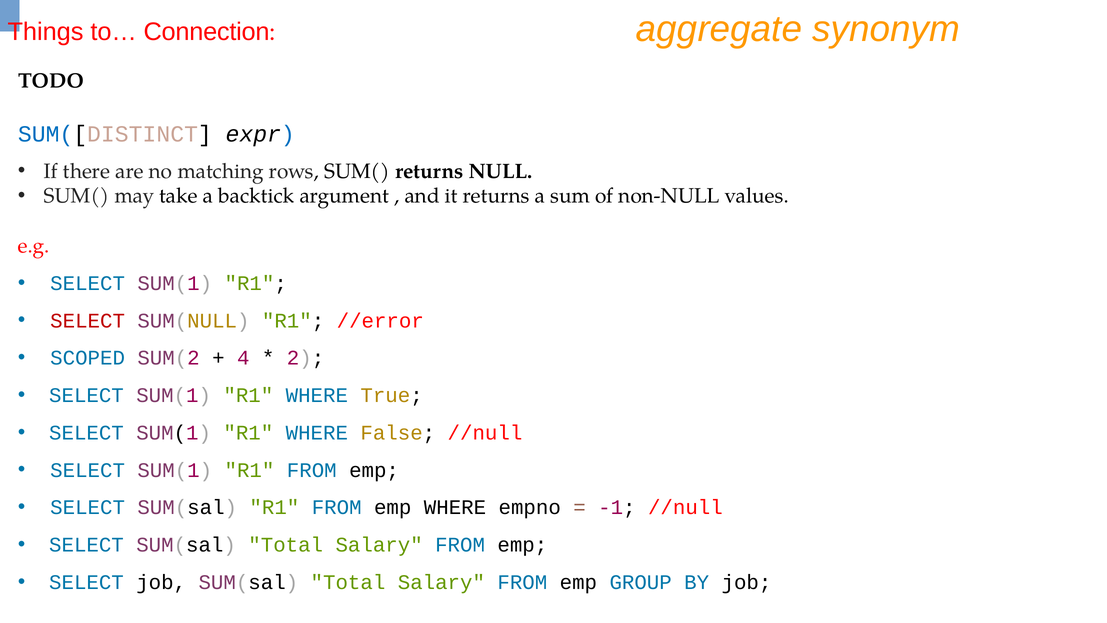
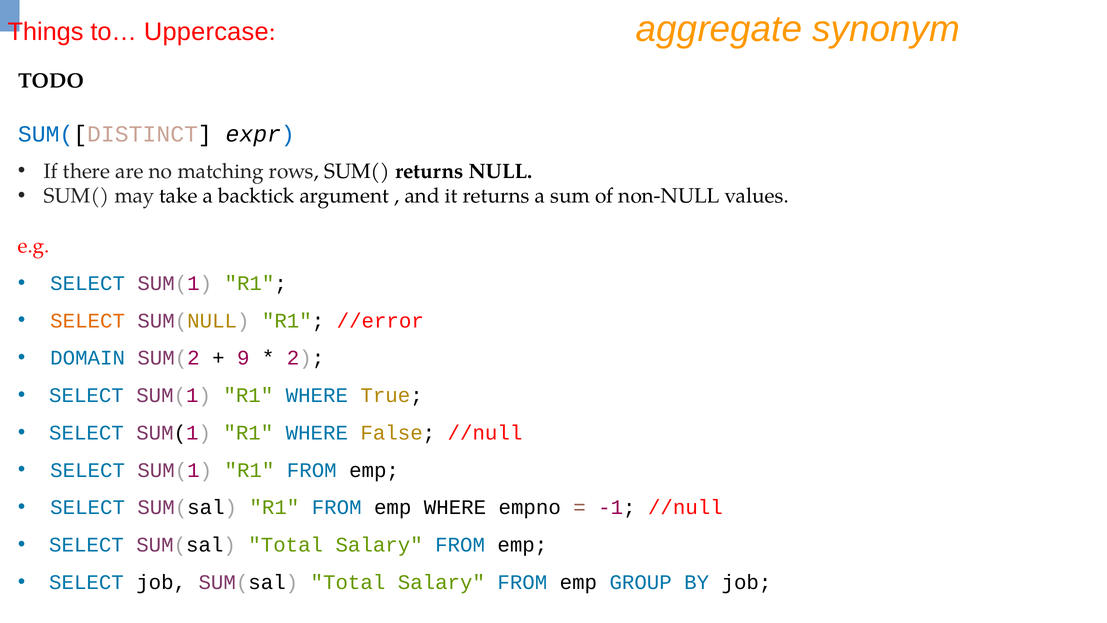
Connection: Connection -> Uppercase (206, 32)
SELECT colour: red -> orange (88, 321)
SCOPED: SCOPED -> DOMAIN (88, 358)
4: 4 -> 9 (243, 358)
